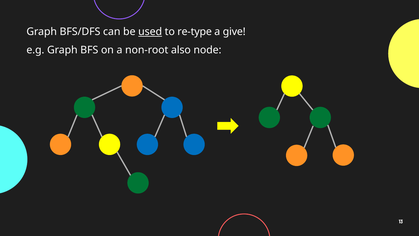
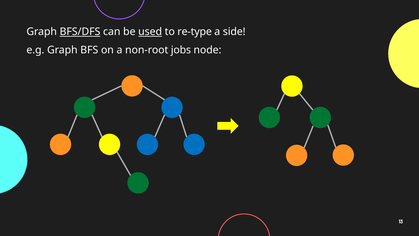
BFS/DFS underline: none -> present (80, 32)
give: give -> side (234, 32)
also: also -> jobs (181, 50)
